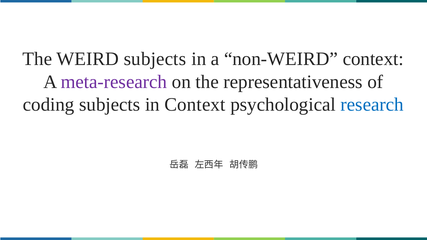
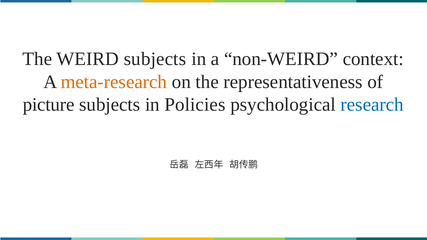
meta-research colour: purple -> orange (114, 82)
coding: coding -> picture (49, 105)
in Context: Context -> Policies (195, 105)
